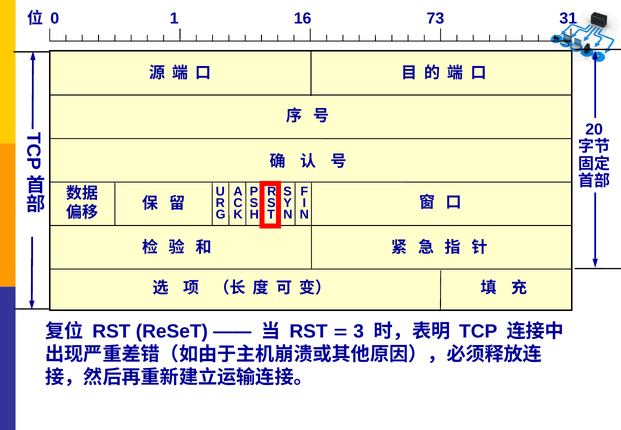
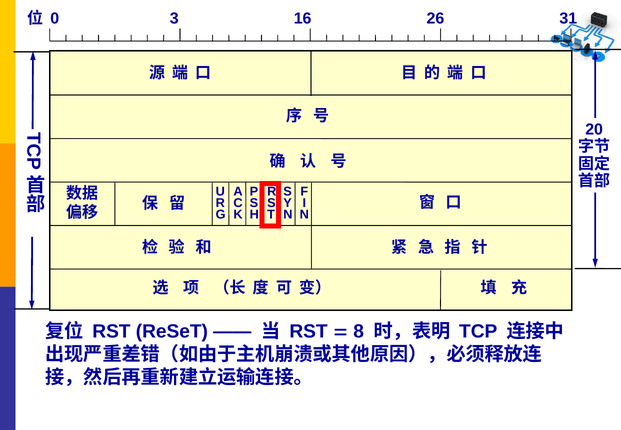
1: 1 -> 3 (174, 18)
73: 73 -> 26 (435, 18)
3: 3 -> 8 (359, 331)
